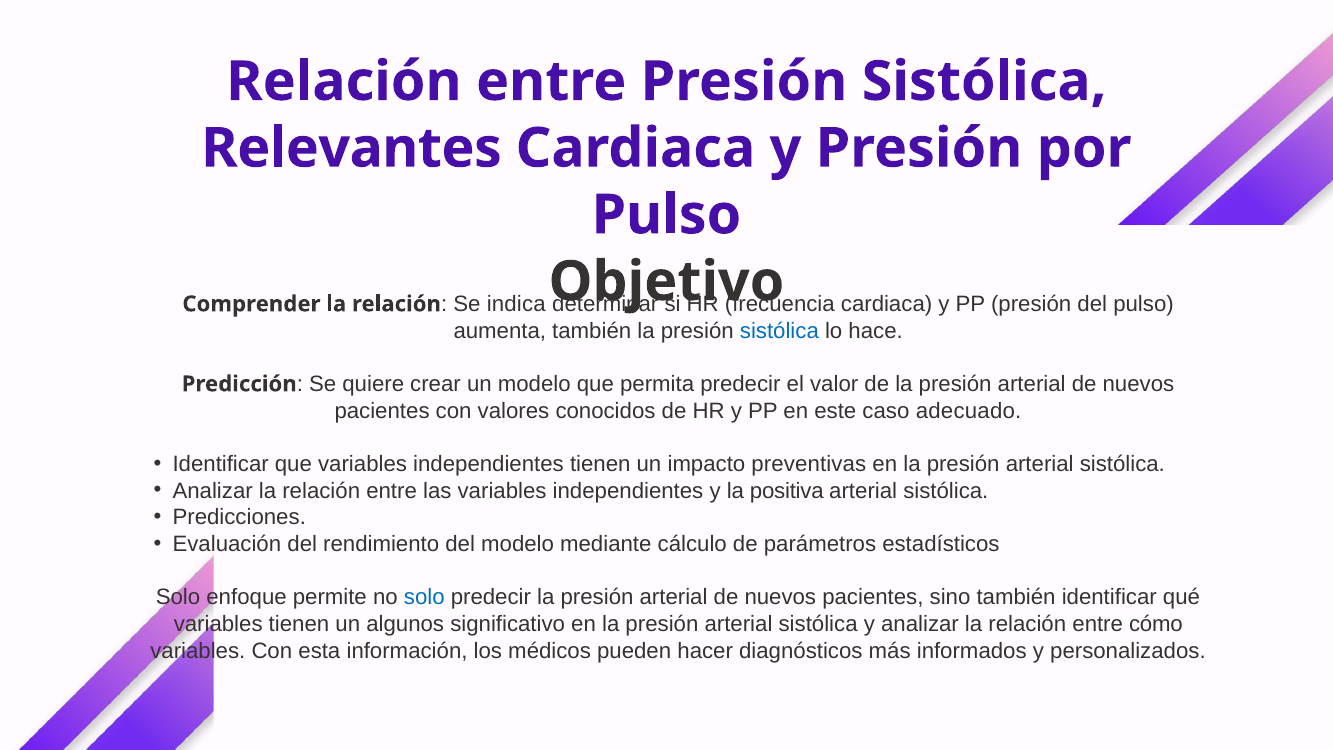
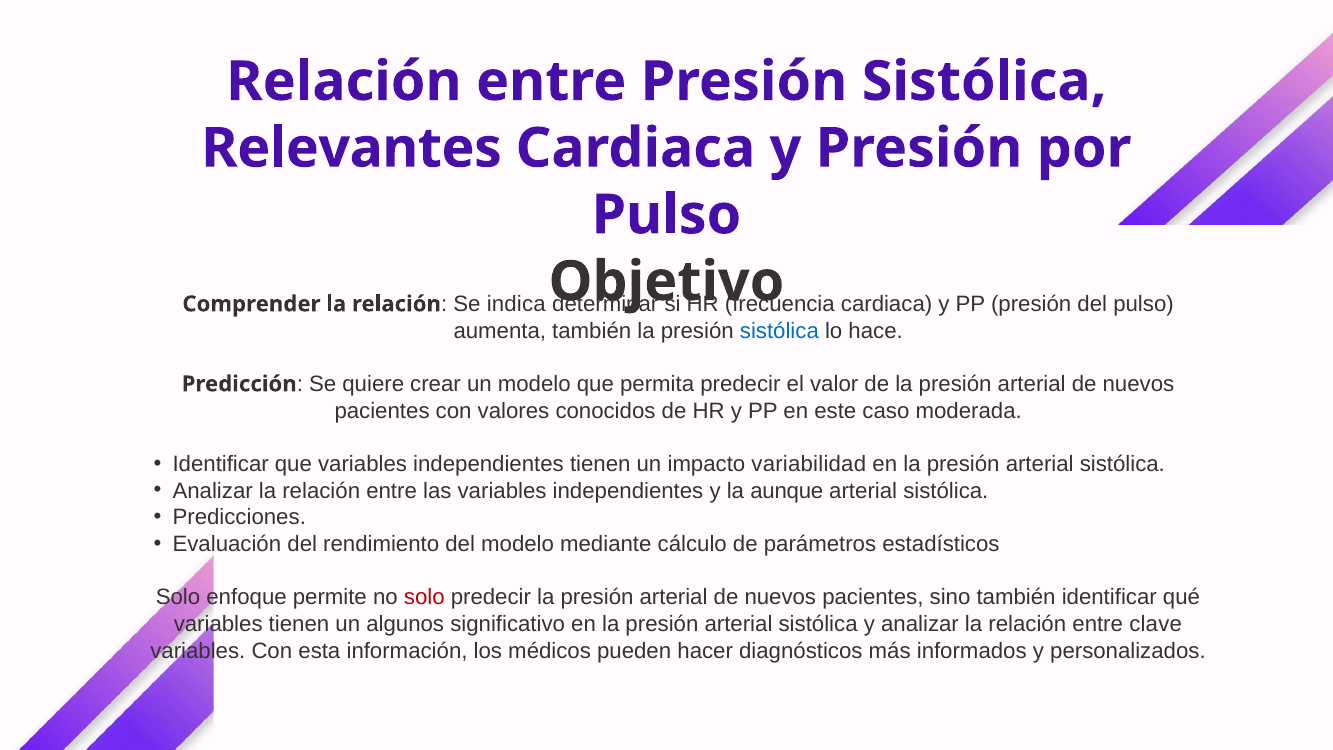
adecuado: adecuado -> moderada (969, 411)
preventivas: preventivas -> variabilidad (809, 464)
positiva: positiva -> aunque (787, 491)
solo colour: blue -> red (424, 597)
cómo: cómo -> clave (1156, 624)
